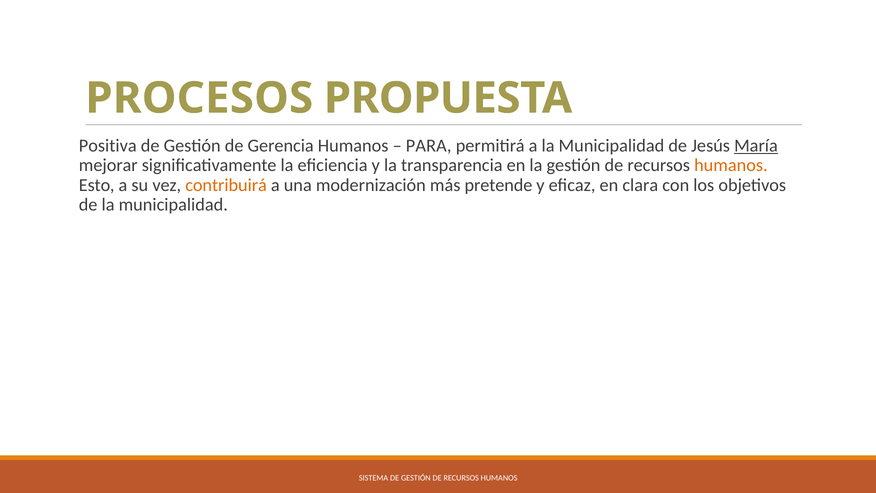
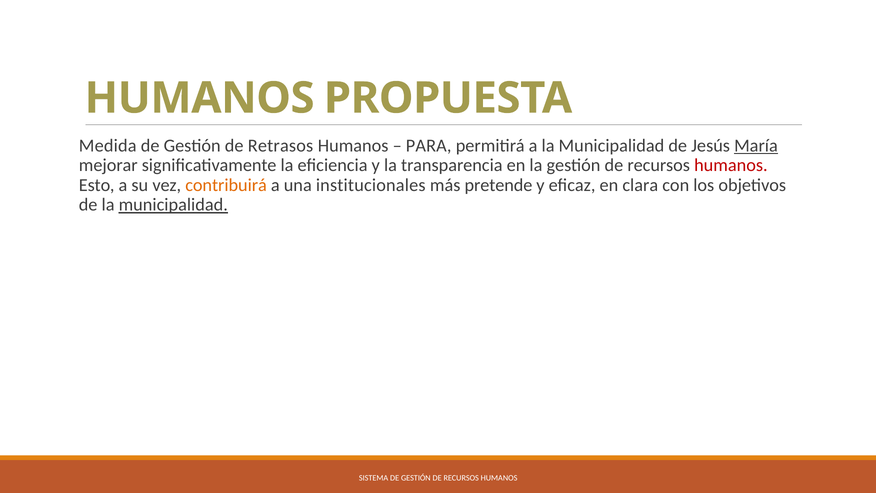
PROCESOS: PROCESOS -> HUMANOS (200, 98)
Positiva: Positiva -> Medida (108, 146)
Gerencia: Gerencia -> Retrasos (281, 146)
humanos colour: orange -> red (731, 165)
modernización: modernización -> institucionales (371, 185)
municipalidad underline: none -> present (173, 205)
